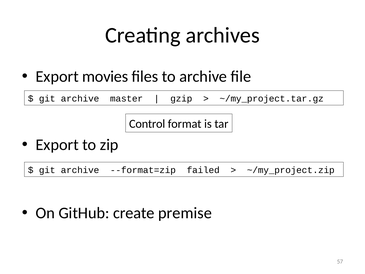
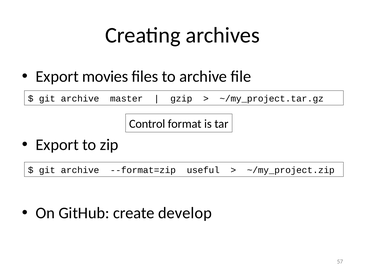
failed: failed -> useful (203, 170)
premise: premise -> develop (185, 213)
